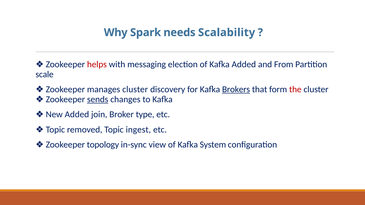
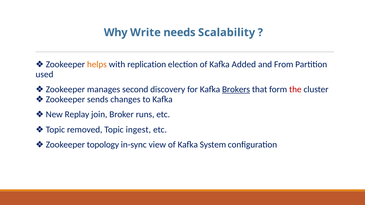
Spark: Spark -> Write (145, 33)
helps colour: red -> orange (97, 65)
messaging: messaging -> replication (147, 65)
scale: scale -> used (44, 74)
manages cluster: cluster -> second (135, 90)
sends underline: present -> none (98, 99)
Added: Added -> Replay (77, 115)
type: type -> runs (145, 115)
